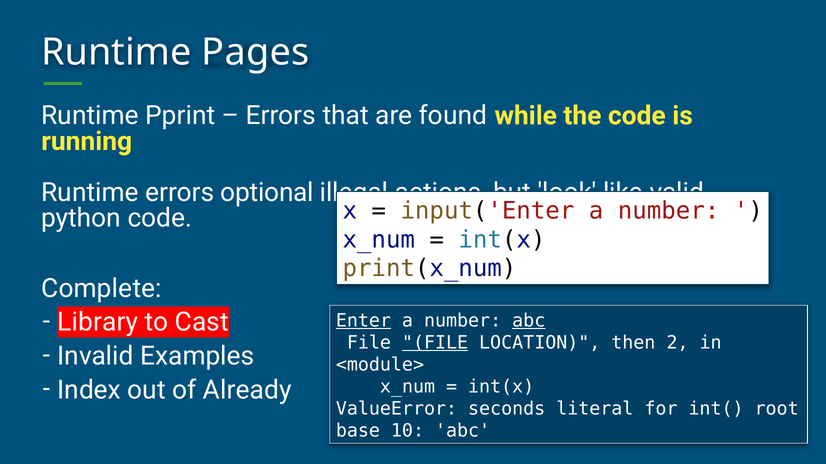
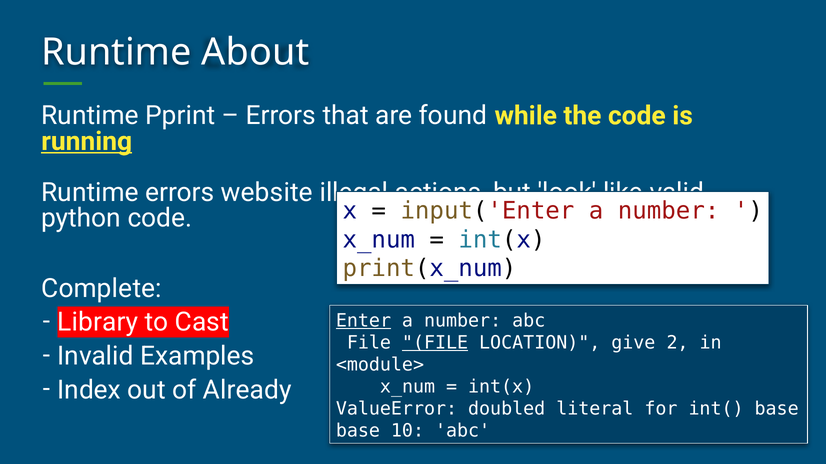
Pages: Pages -> About (255, 52)
running underline: none -> present (87, 141)
optional: optional -> website (267, 193)
abc underline: present -> none (529, 321)
then: then -> give (633, 343)
seconds: seconds -> doubled (507, 409)
int( root: root -> base (777, 409)
